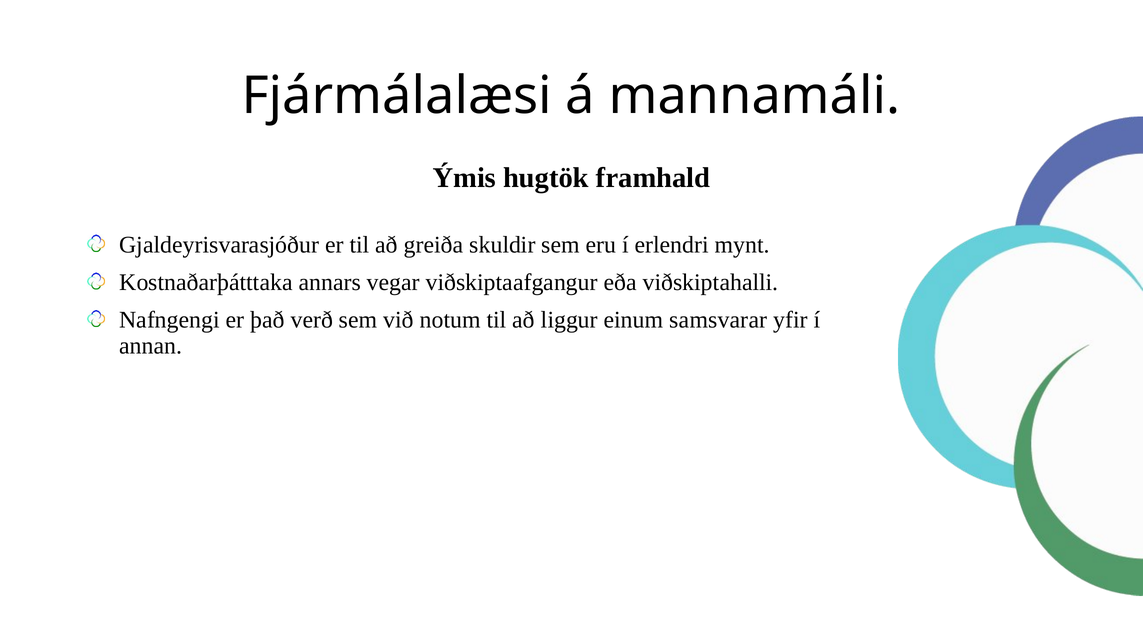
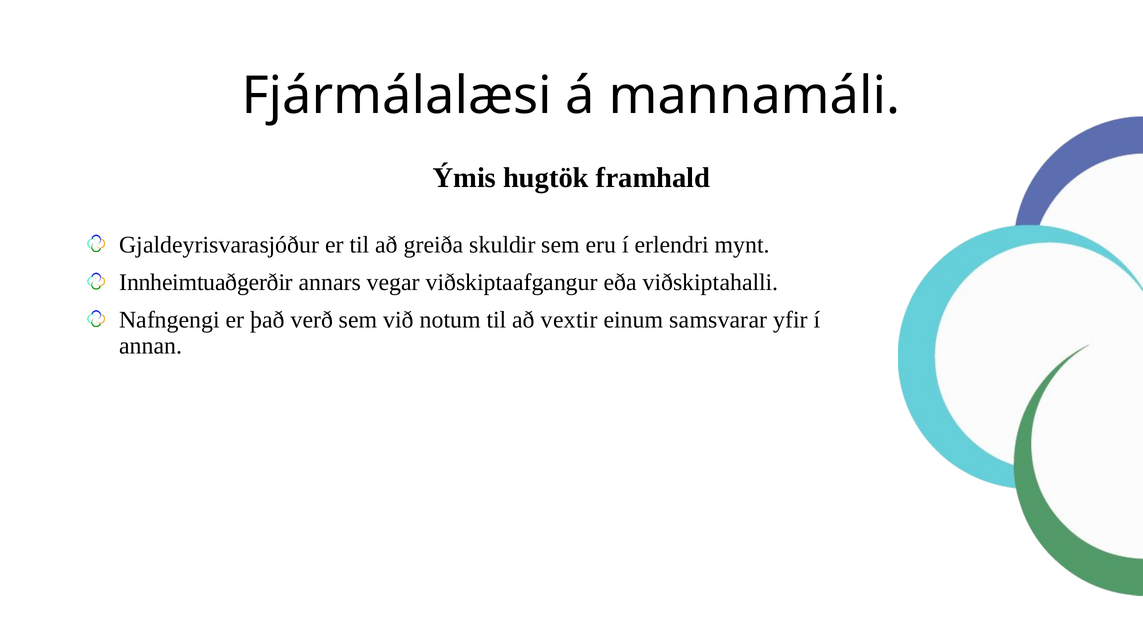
Kostnaðarþátttaka: Kostnaðarþátttaka -> Innheimtuaðgerðir (206, 282)
liggur: liggur -> vextir (569, 320)
